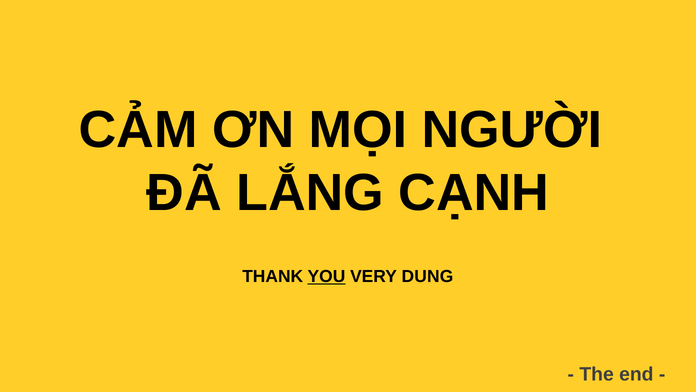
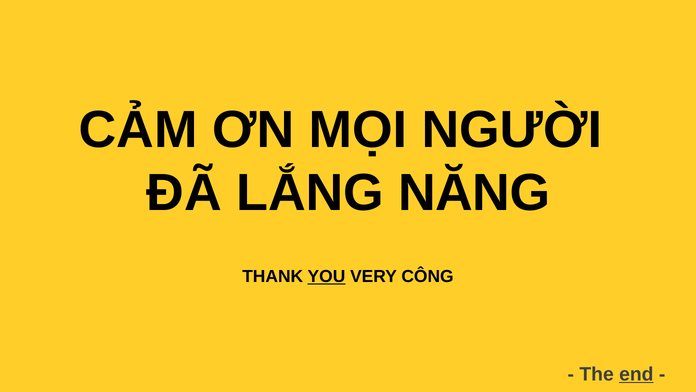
CẠNH: CẠNH -> NĂNG (474, 193)
DUNG: DUNG -> CÔNG (428, 276)
end underline: none -> present (636, 374)
